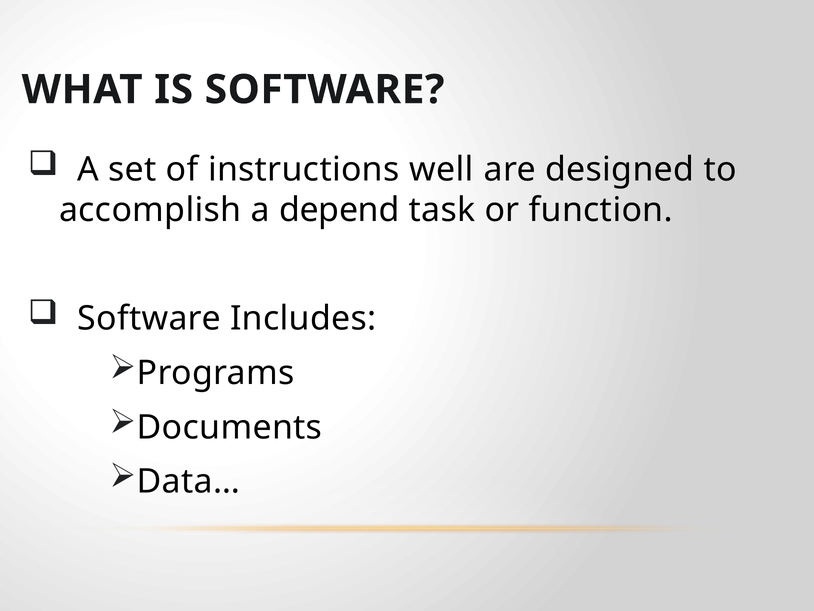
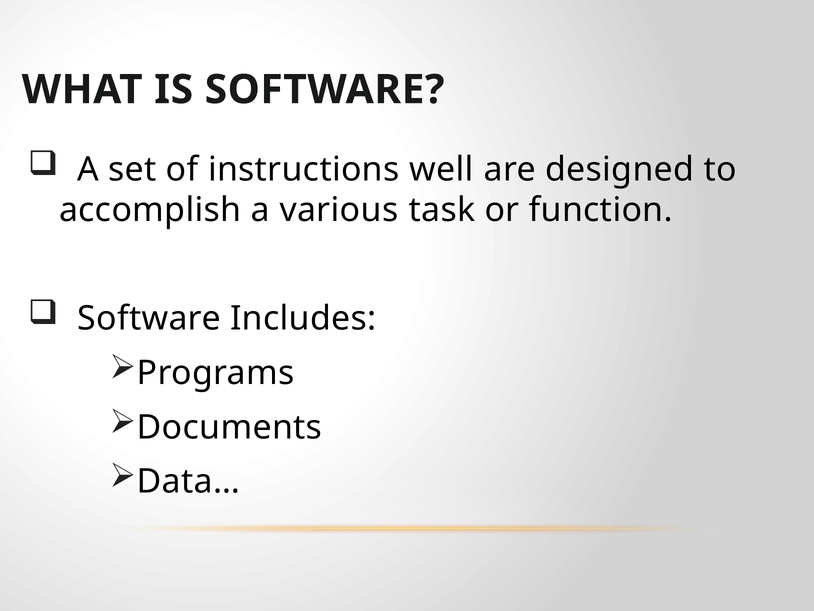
depend: depend -> various (339, 210)
